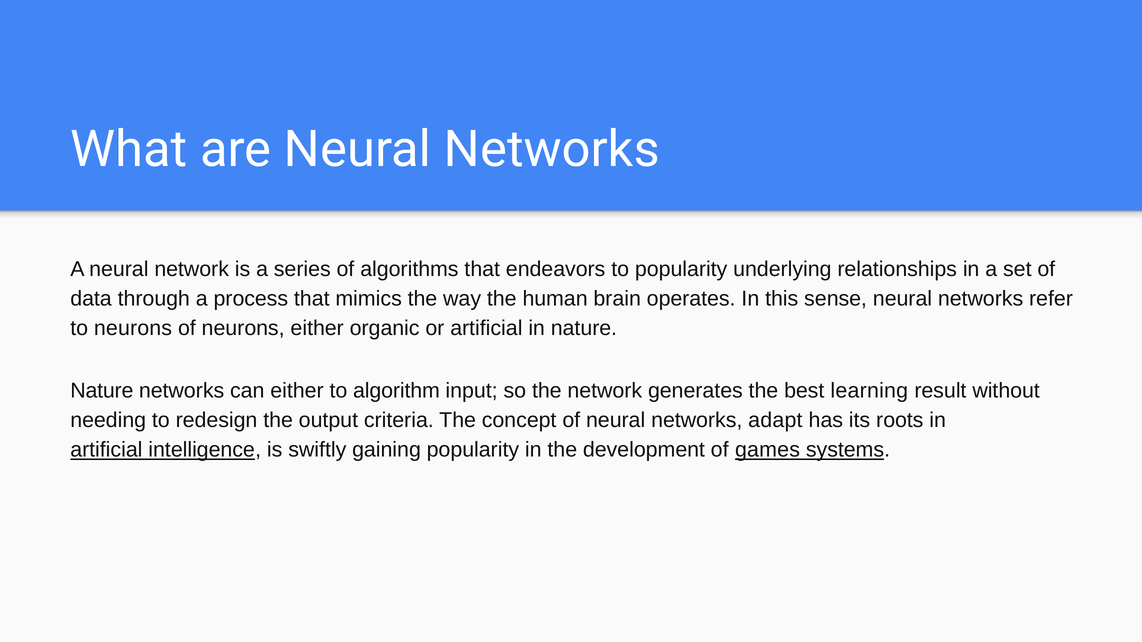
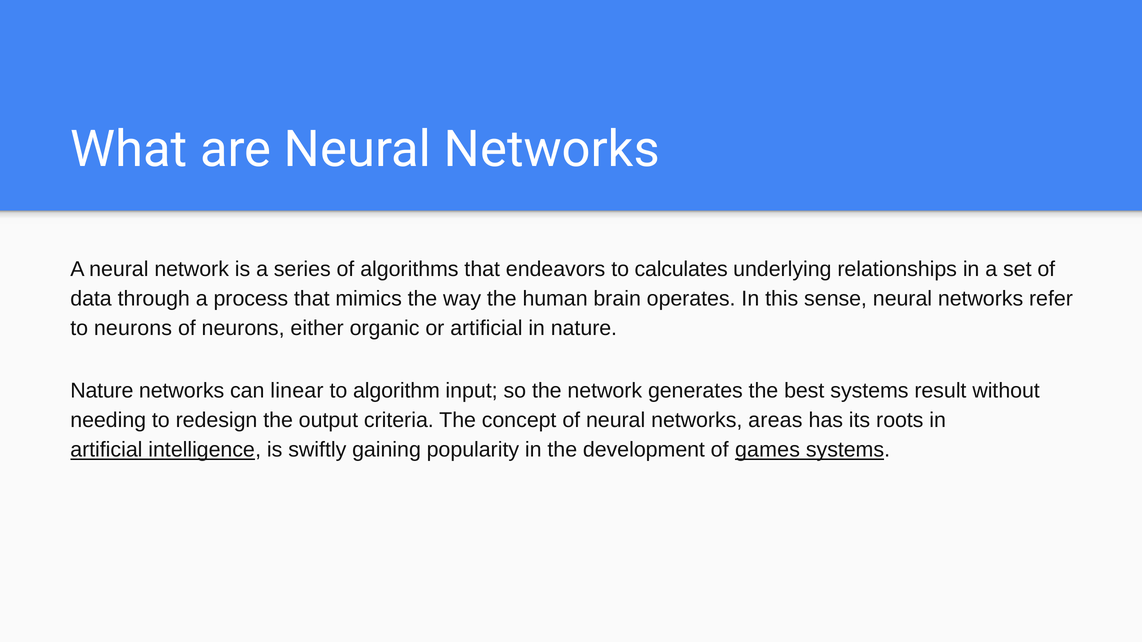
to popularity: popularity -> calculates (681, 269)
can either: either -> linear (297, 391)
best learning: learning -> systems (869, 391)
adapt: adapt -> areas (775, 421)
